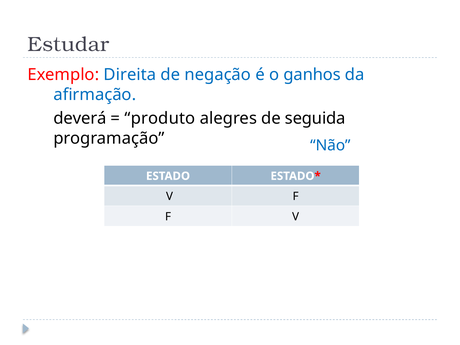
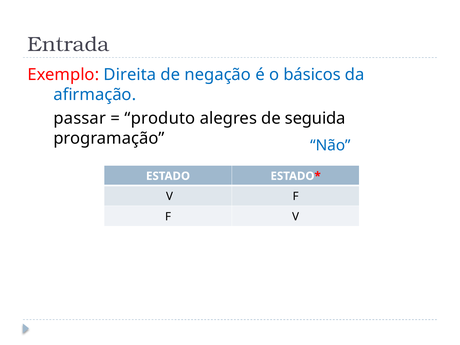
Estudar: Estudar -> Entrada (68, 44)
ganhos: ganhos -> básicos (312, 75)
deverá: deverá -> passar (80, 118)
